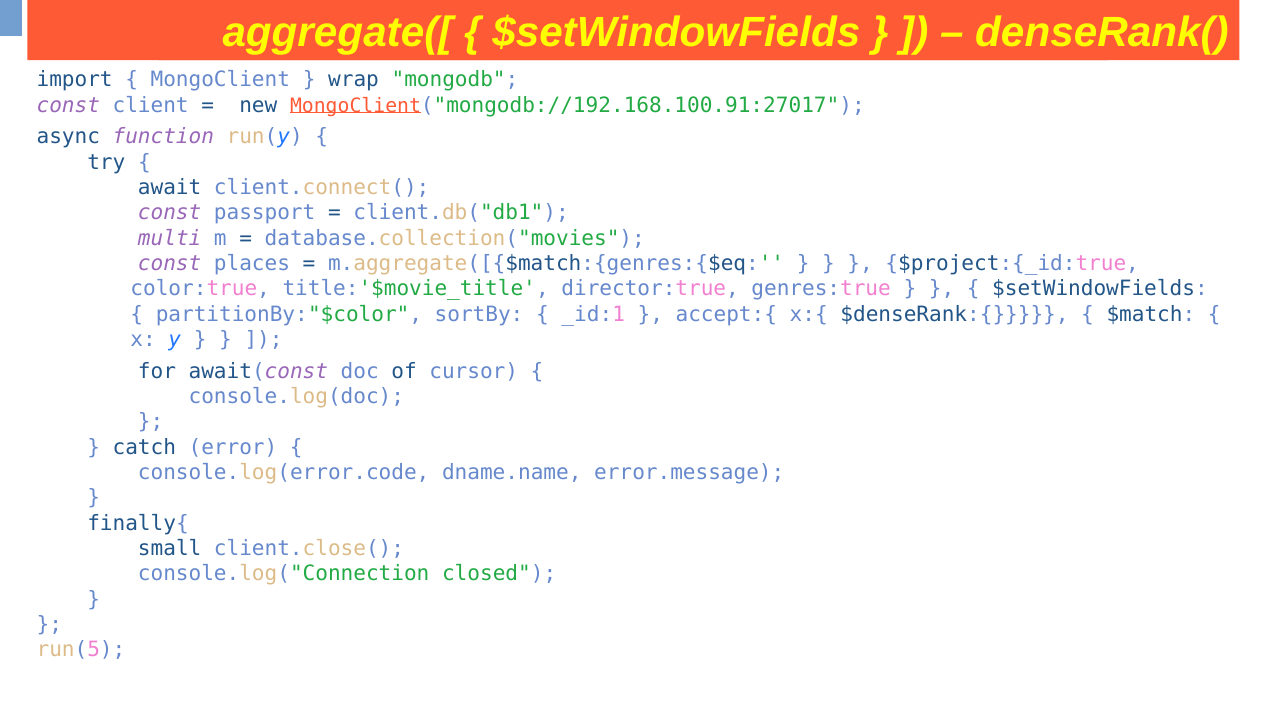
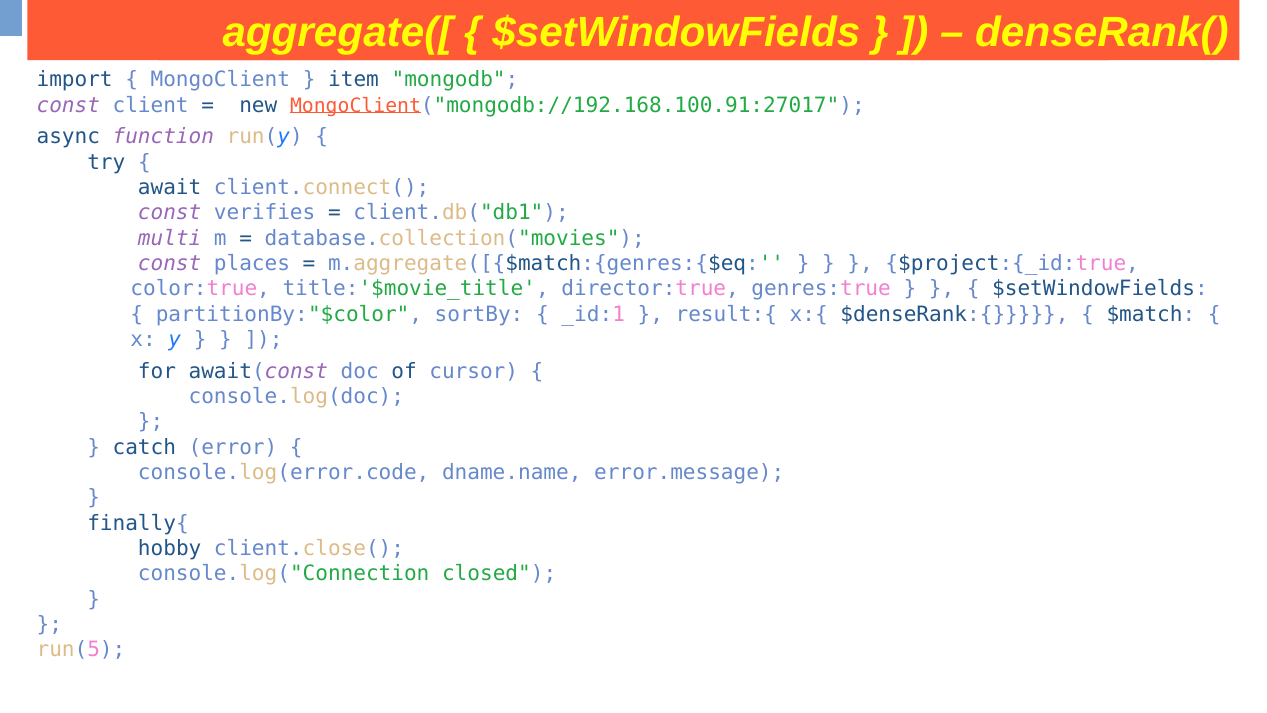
wrap: wrap -> item (354, 80)
passport: passport -> verifies (265, 213)
accept:{: accept:{ -> result:{ (726, 314)
small: small -> hobby (170, 548)
